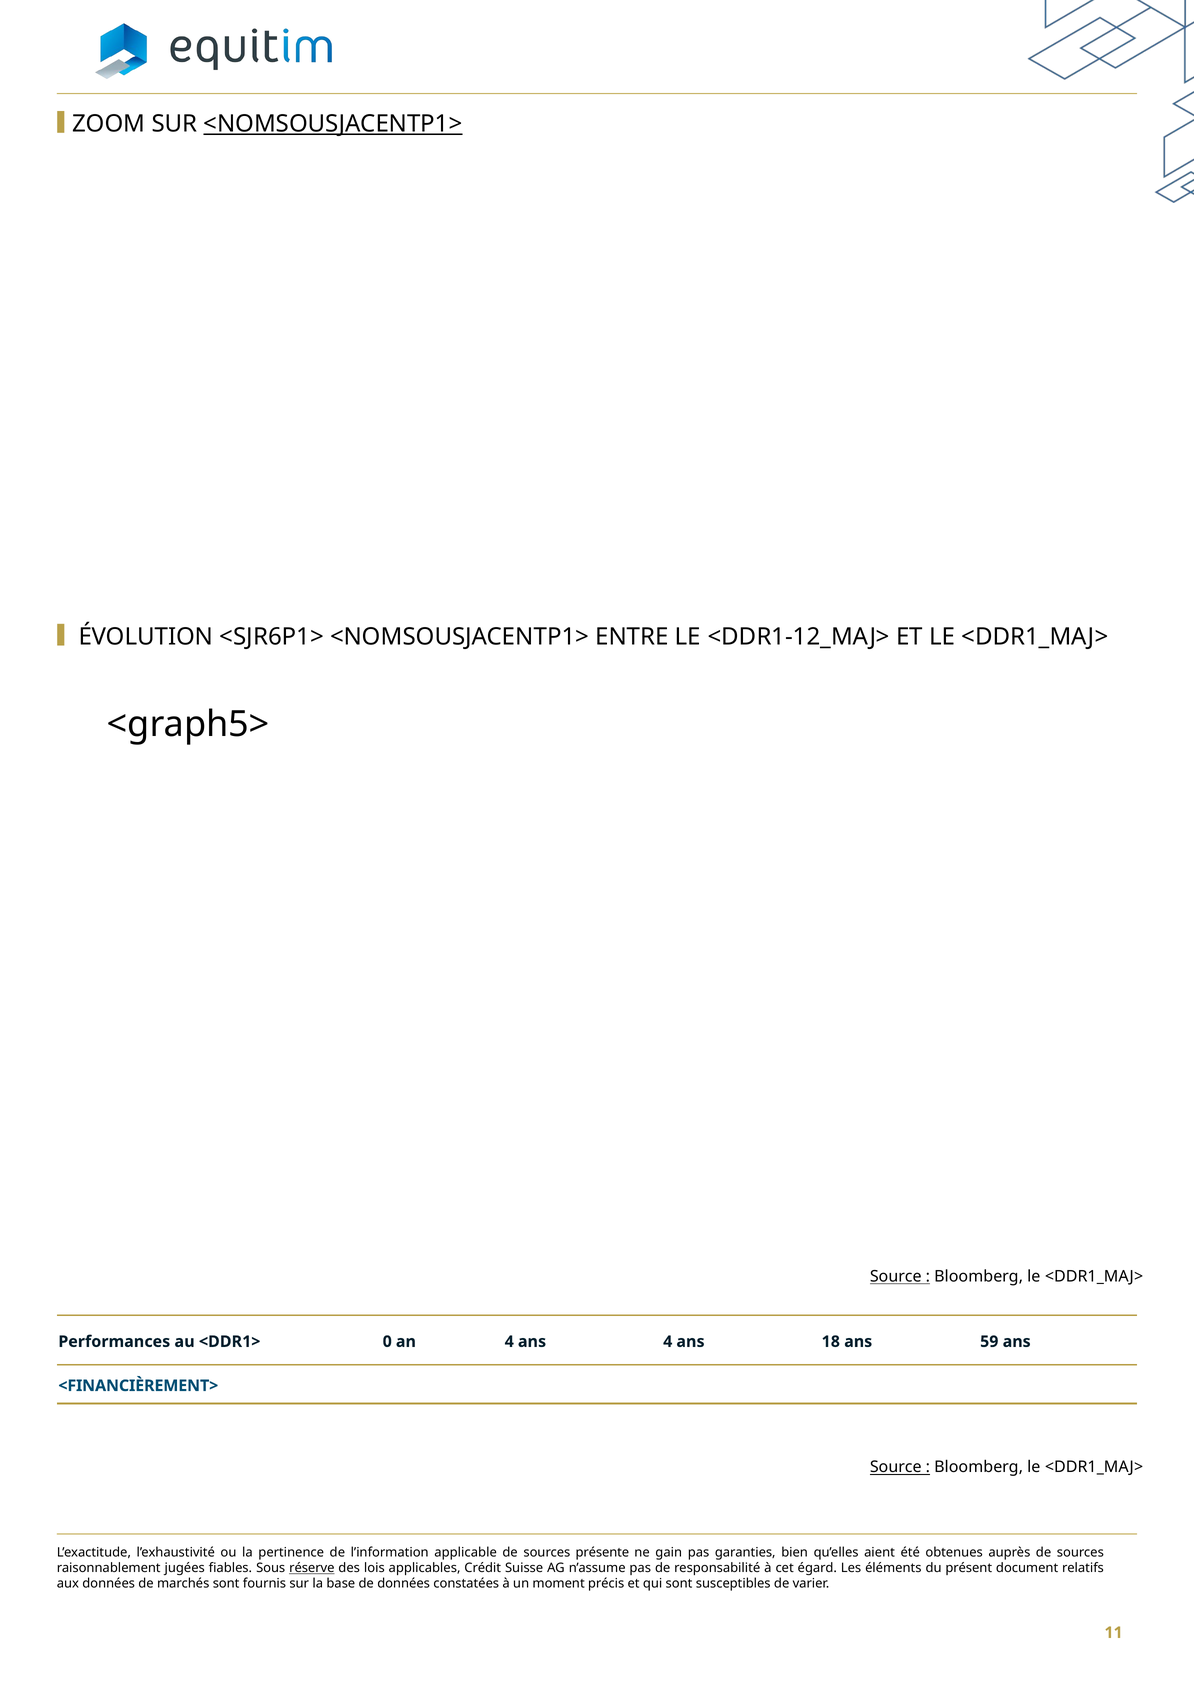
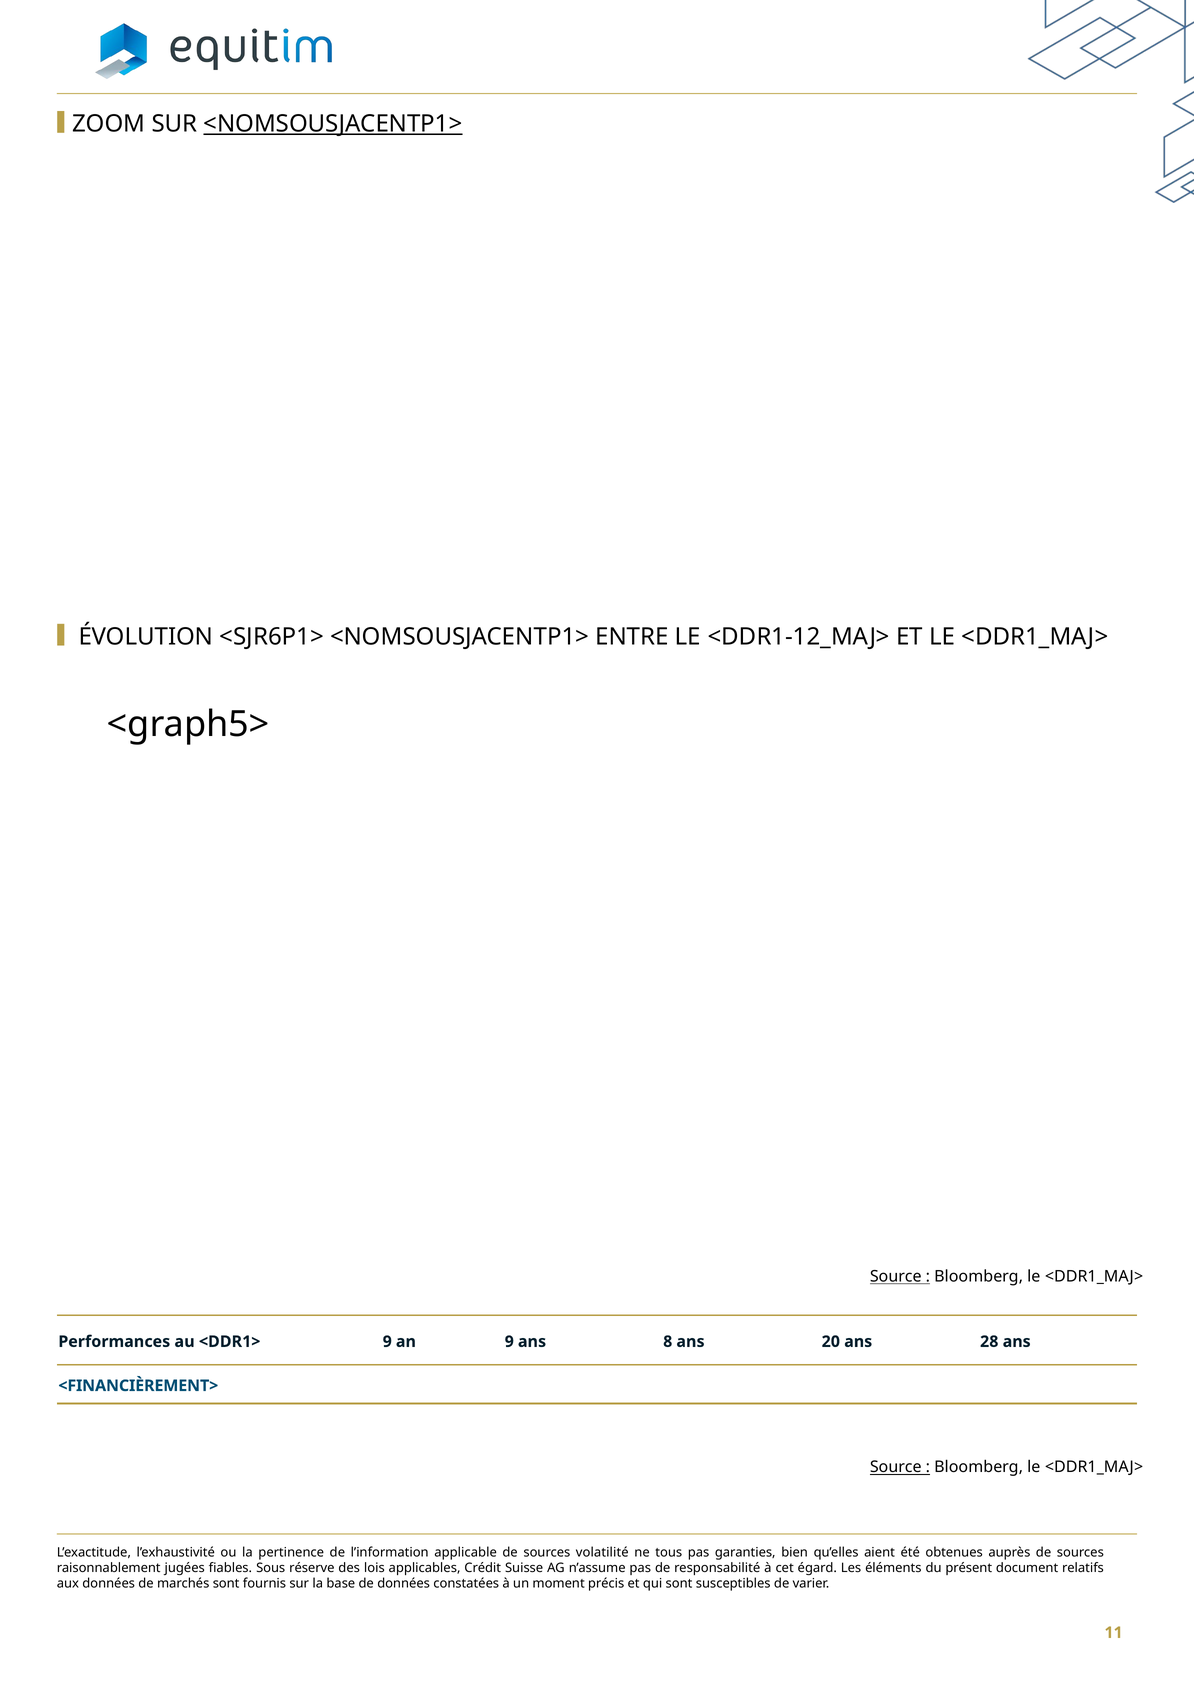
<DDR1> 0: 0 -> 9 (387, 1341)
an 4: 4 -> 9 (509, 1341)
ans 4: 4 -> 8 (668, 1341)
18: 18 -> 20 (831, 1341)
59: 59 -> 28 (989, 1341)
présente: présente -> volatilité (602, 1552)
gain: gain -> tous (669, 1552)
réserve underline: present -> none (312, 1568)
